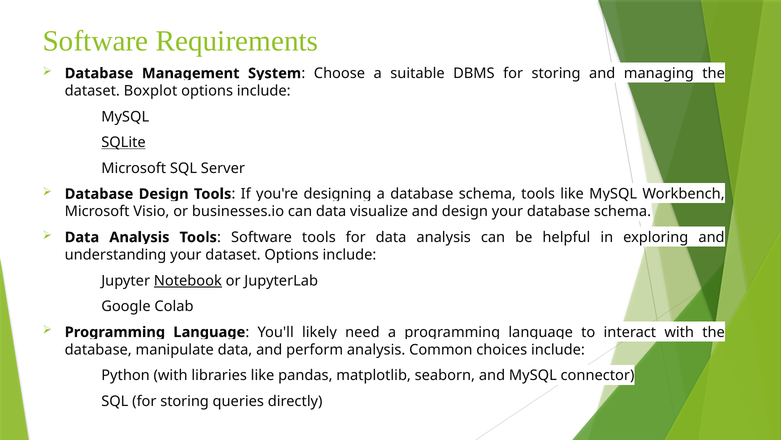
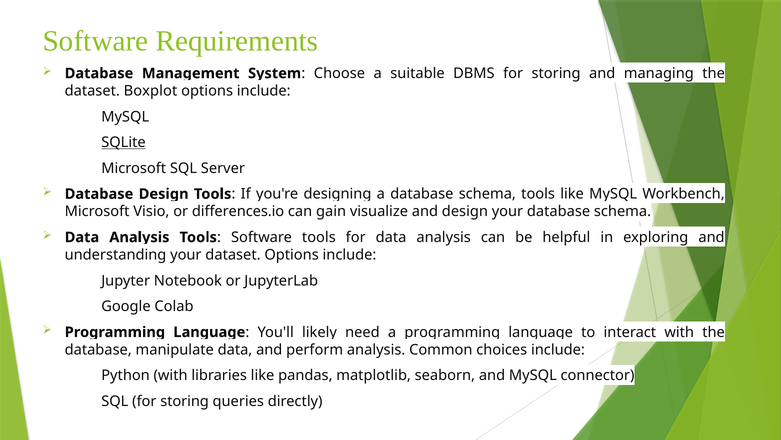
businesses.io: businesses.io -> differences.io (238, 211)
can data: data -> gain (331, 211)
Notebook underline: present -> none (188, 280)
